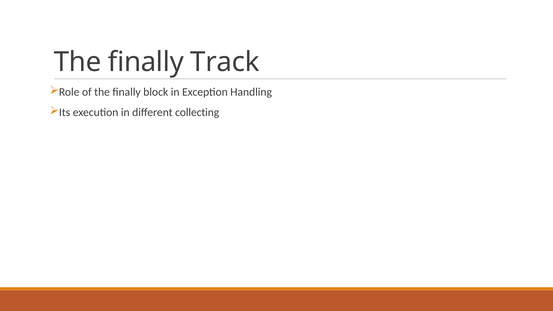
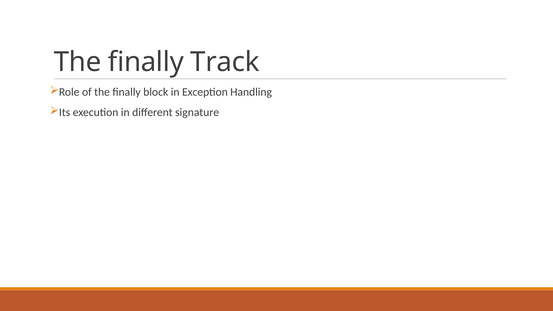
collecting: collecting -> signature (197, 112)
